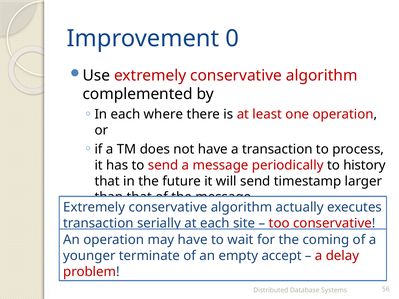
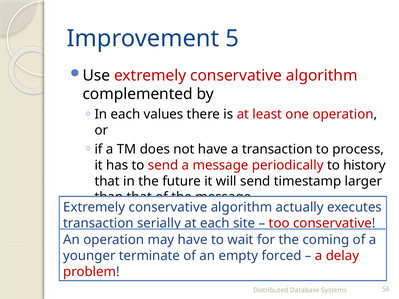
0: 0 -> 5 (232, 39)
where: where -> values (164, 114)
accept: accept -> forced (282, 256)
